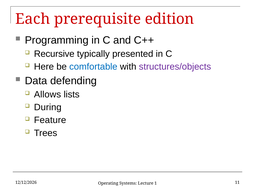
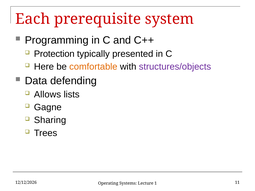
edition: edition -> system (170, 19)
Recursive: Recursive -> Protection (54, 54)
comfortable colour: blue -> orange (93, 67)
During: During -> Gagne (48, 107)
Feature: Feature -> Sharing (50, 120)
